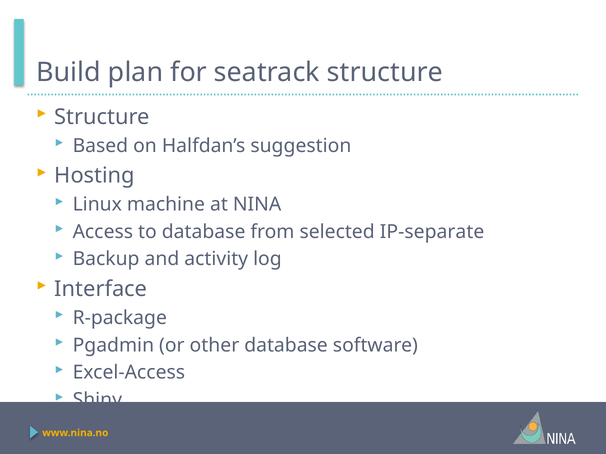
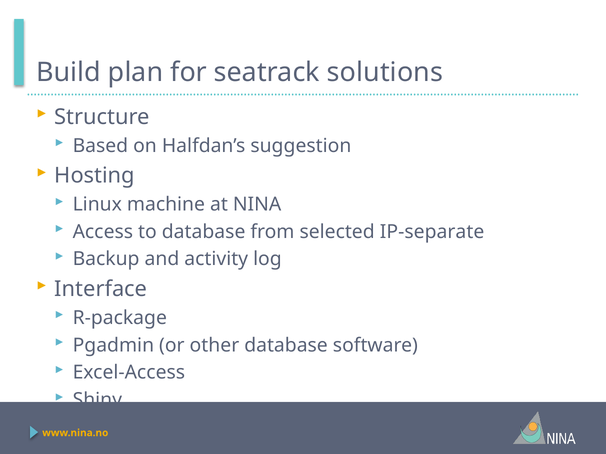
seatrack structure: structure -> solutions (385, 73)
